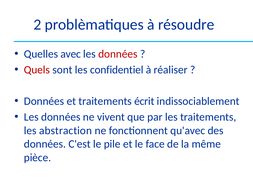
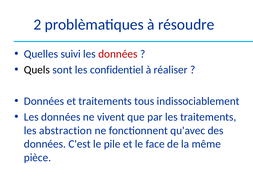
avec: avec -> suivi (71, 54)
Quels colour: red -> black (37, 70)
écrit: écrit -> tous (144, 101)
